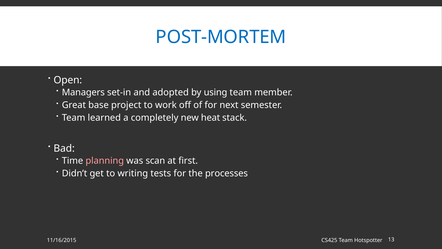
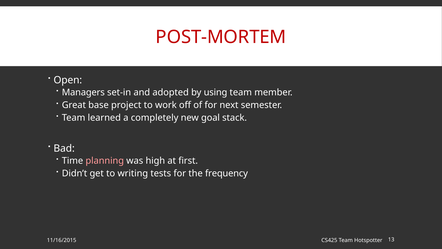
POST-MORTEM colour: blue -> red (221, 37)
heat: heat -> goal (211, 118)
scan: scan -> high (155, 161)
processes: processes -> frequency (227, 173)
